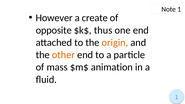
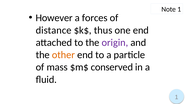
create: create -> forces (95, 18)
opposite: opposite -> distance (54, 30)
origin colour: orange -> purple (115, 43)
animation: animation -> conserved (112, 67)
